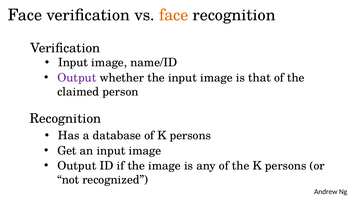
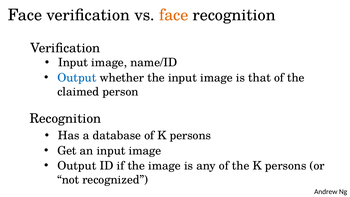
Output colour: purple -> blue (77, 78)
